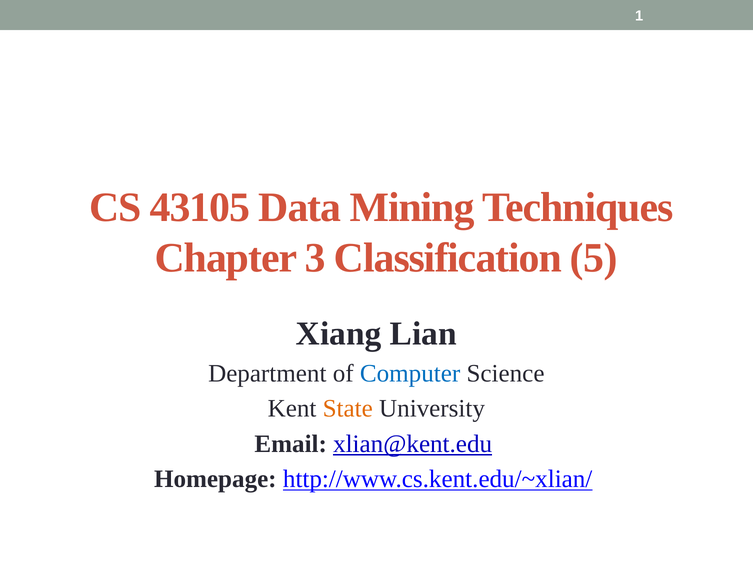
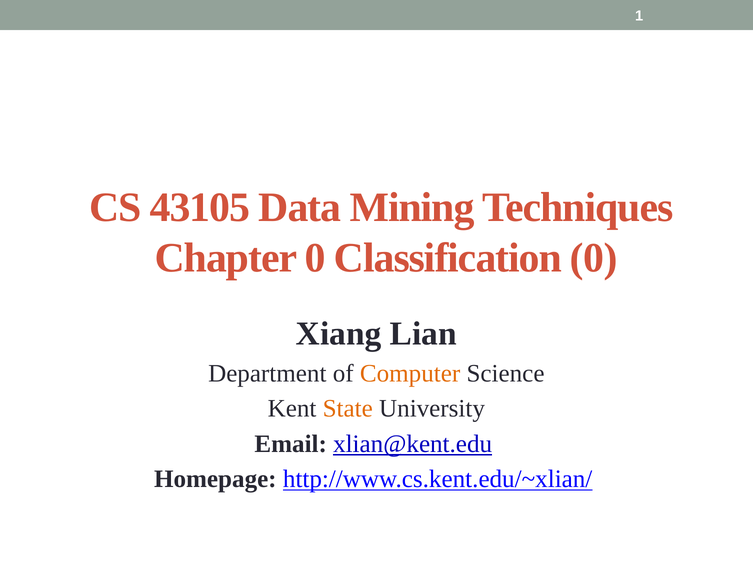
Chapter 3: 3 -> 0 (315, 258)
Classification 5: 5 -> 0 (594, 258)
Computer colour: blue -> orange (410, 373)
